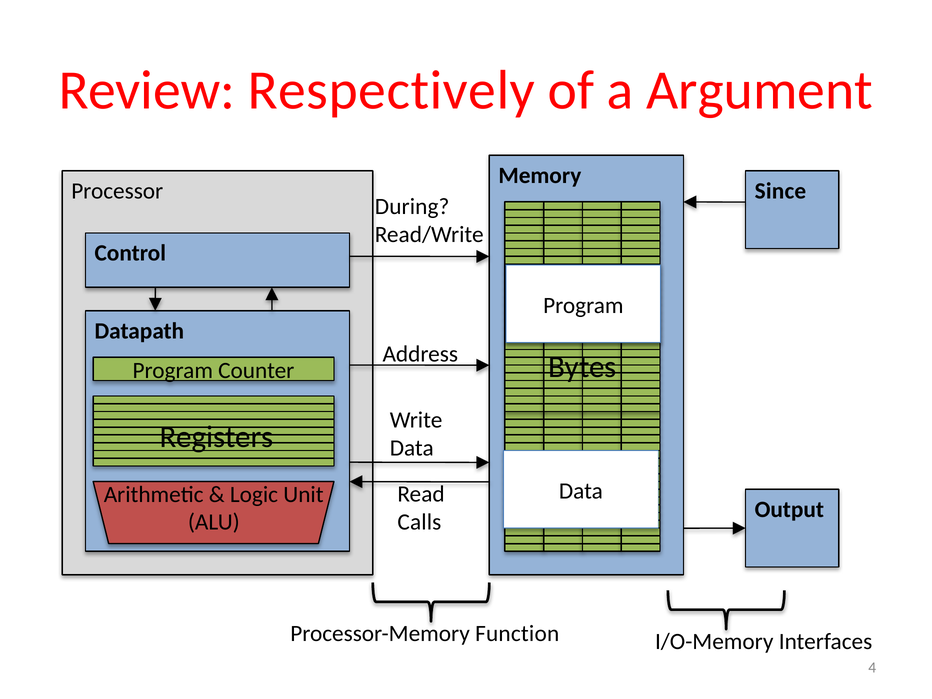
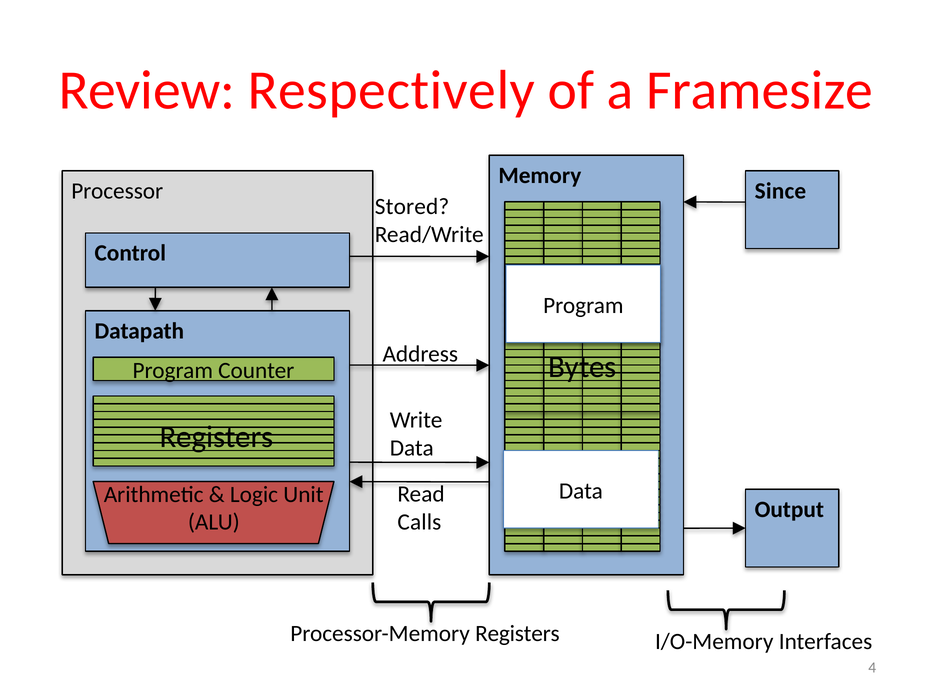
Argument: Argument -> Framesize (760, 90)
During: During -> Stored (412, 207)
Processor-Memory Function: Function -> Registers (517, 634)
